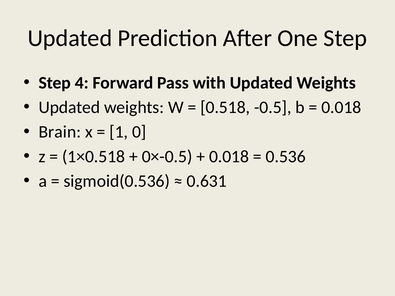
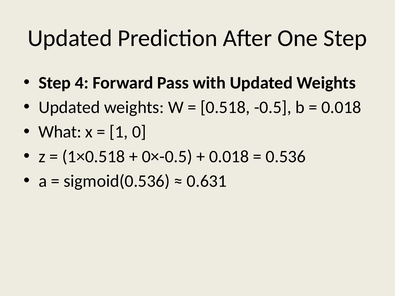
Brain: Brain -> What (60, 132)
